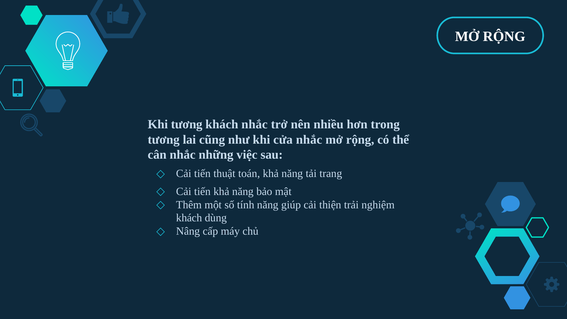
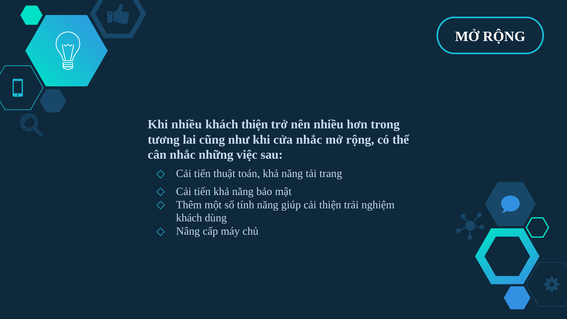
Khi tương: tương -> nhiều (187, 124)
khách nhắc: nhắc -> thiện (255, 124)
